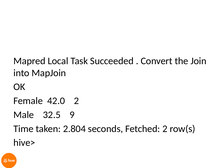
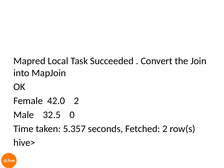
9: 9 -> 0 (72, 115)
2.804: 2.804 -> 5.357 (74, 129)
